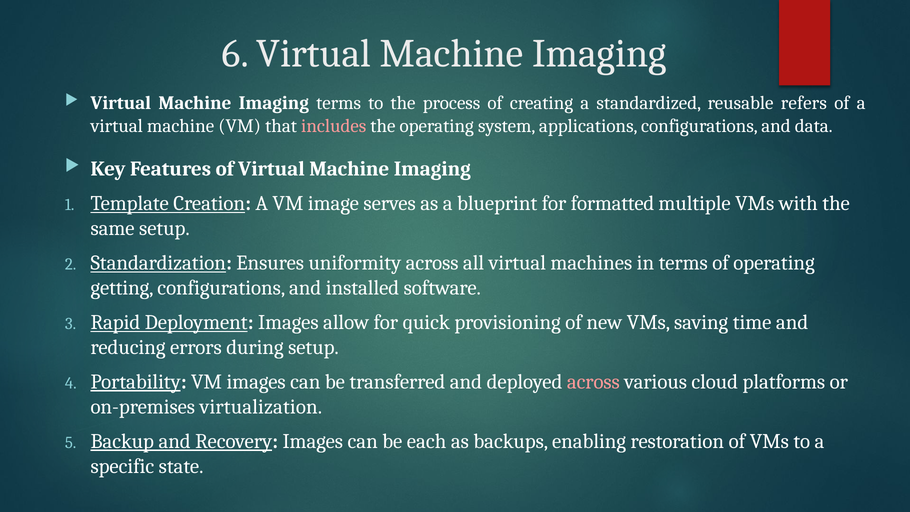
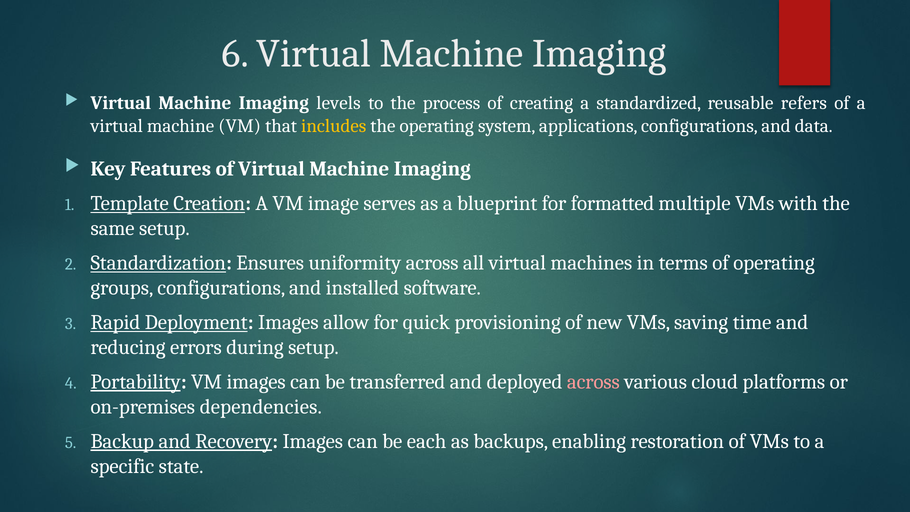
Imaging terms: terms -> levels (338, 103)
includes colour: pink -> yellow (334, 126)
getting: getting -> groups (122, 288)
virtualization: virtualization -> dependencies (261, 407)
